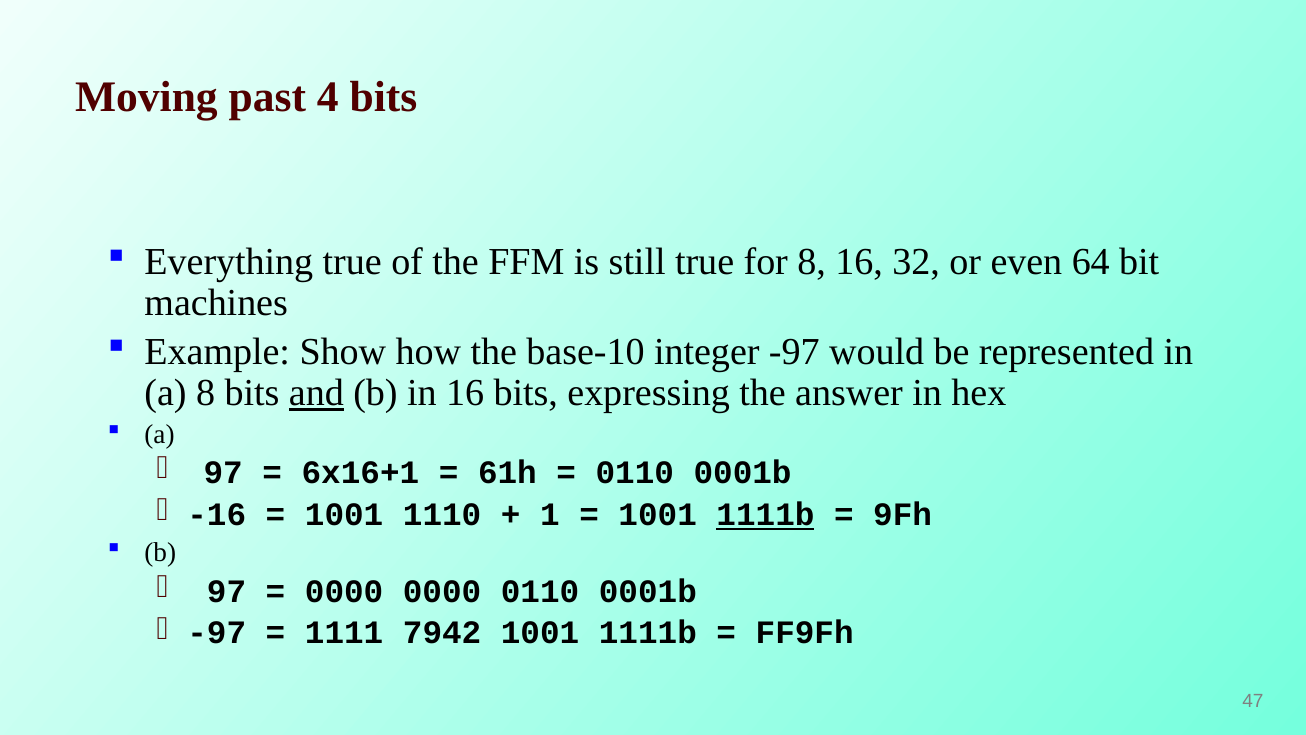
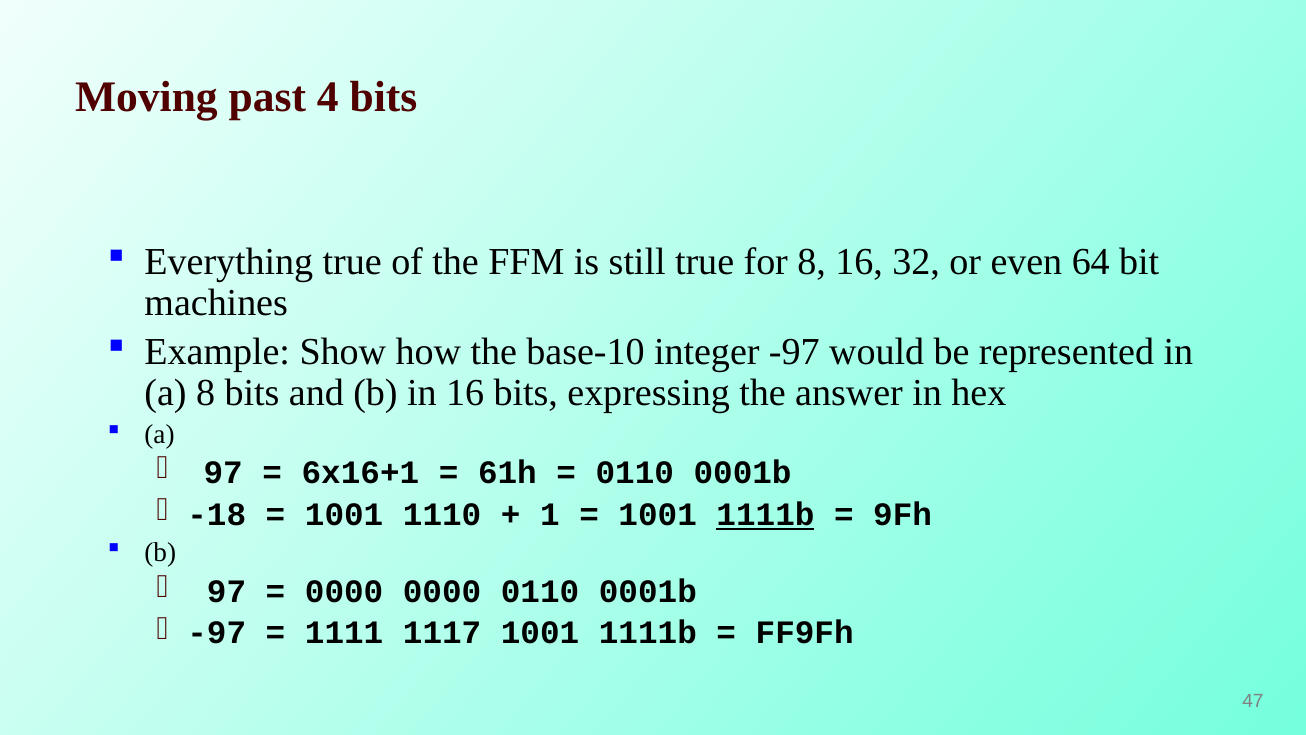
and underline: present -> none (316, 393)
-16: -16 -> -18 (217, 514)
7942: 7942 -> 1117 (442, 633)
